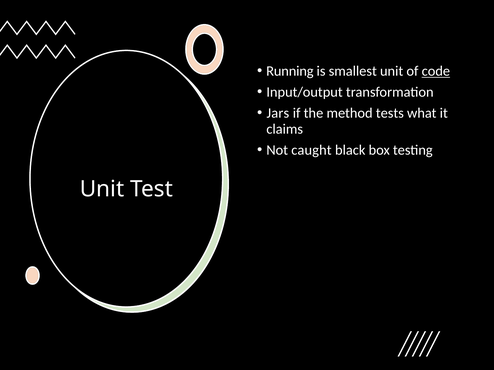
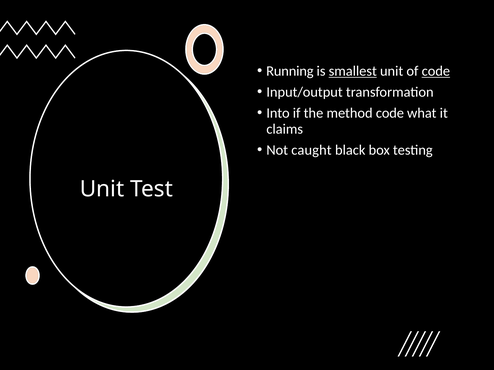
smallest underline: none -> present (353, 71)
Jars: Jars -> Into (278, 113)
method tests: tests -> code (390, 113)
